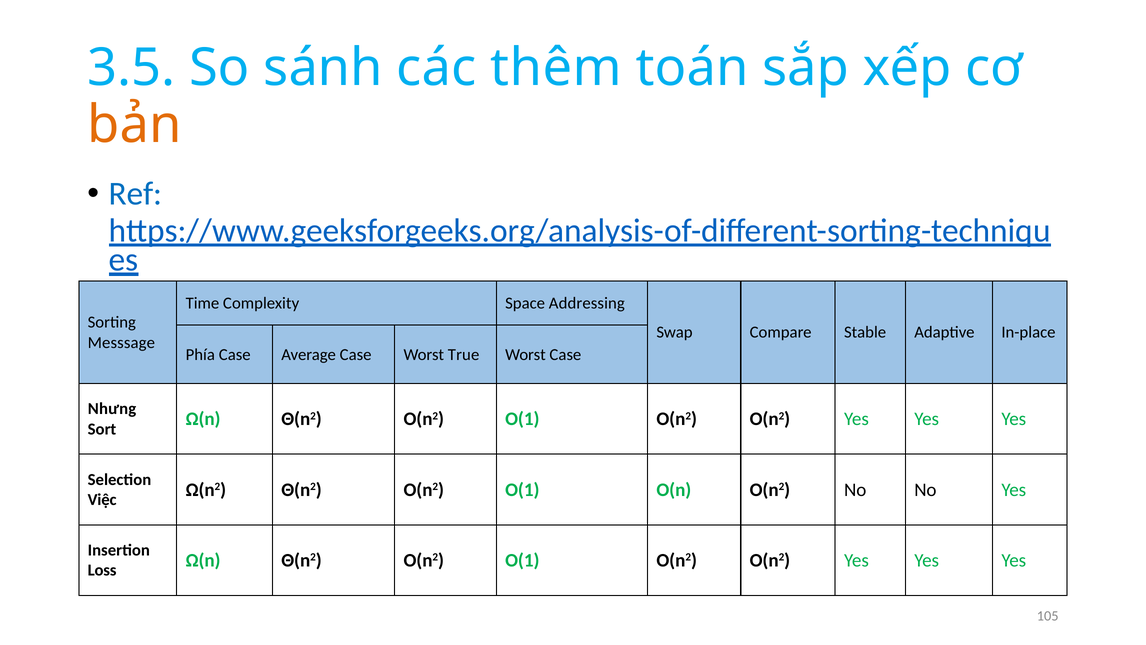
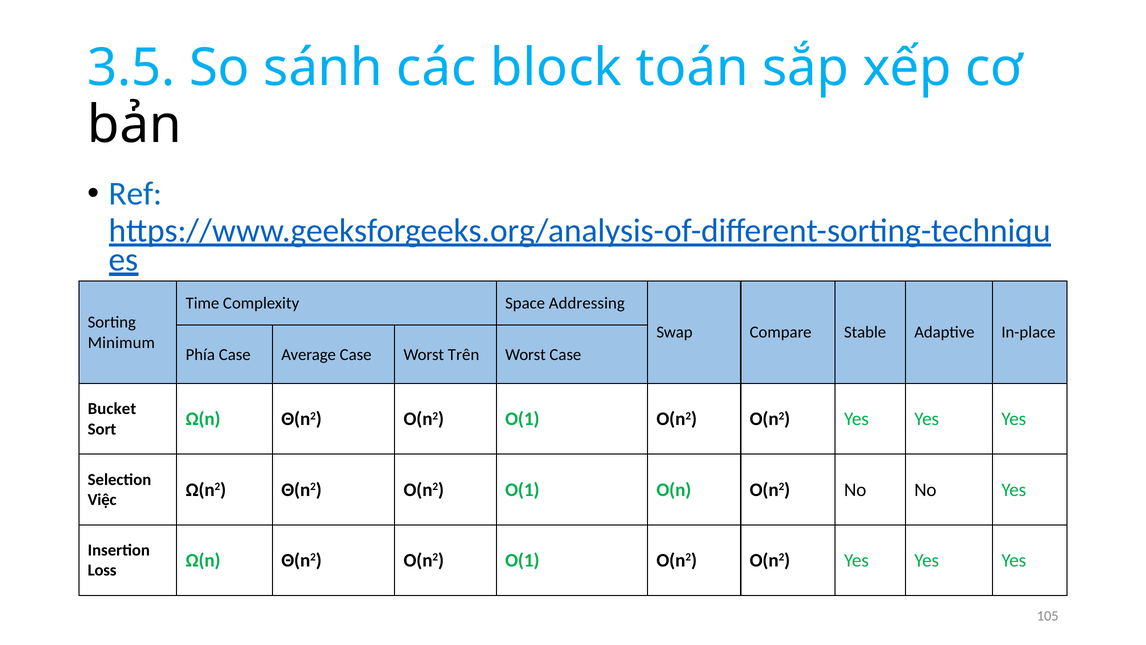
thêm: thêm -> block (556, 68)
bản colour: orange -> black (134, 125)
Messsage: Messsage -> Minimum (121, 342)
True: True -> Trên (464, 354)
Nhưng: Nhưng -> Bucket (112, 409)
